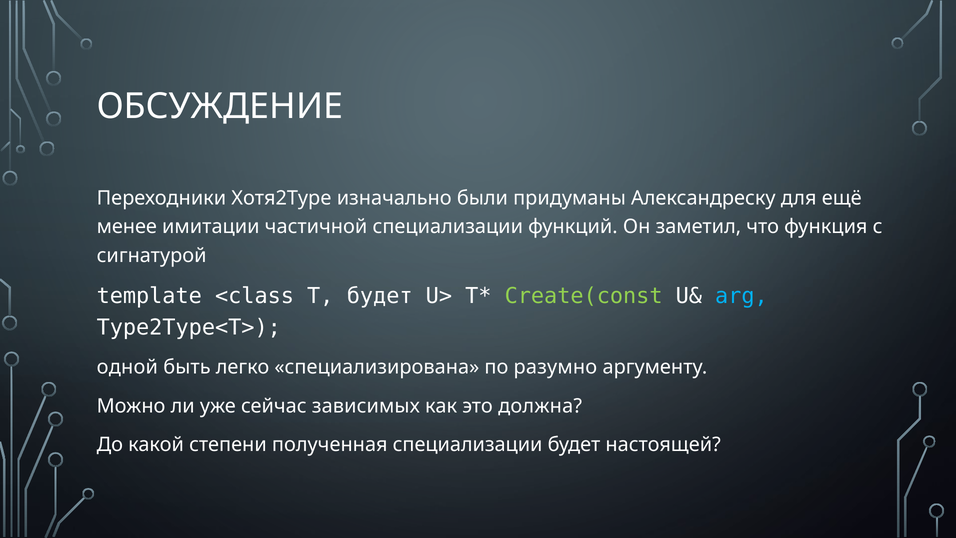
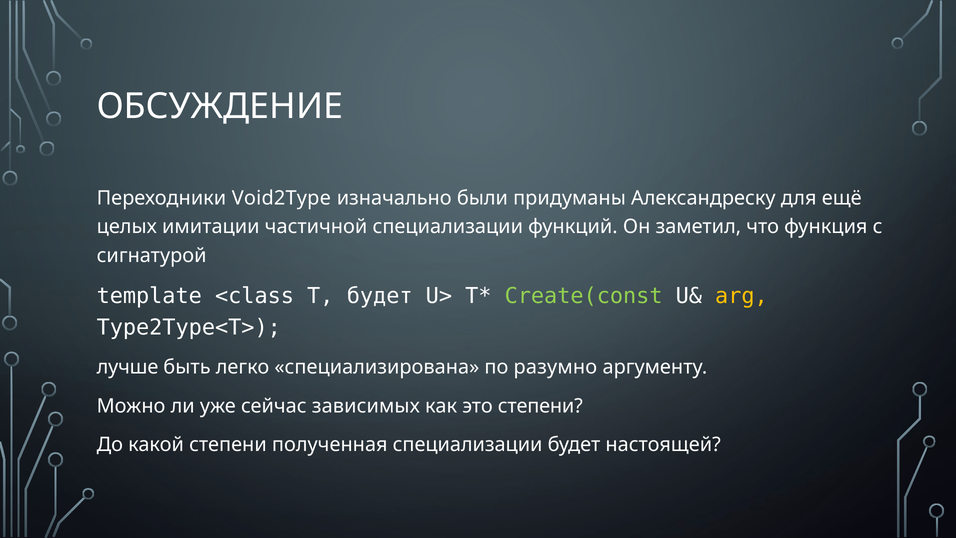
Хотя2Type: Хотя2Type -> Void2Type (281, 198)
менее: менее -> целых (127, 227)
arg colour: light blue -> yellow (741, 296)
одной: одной -> лучше (128, 367)
это должна: должна -> степени (540, 406)
